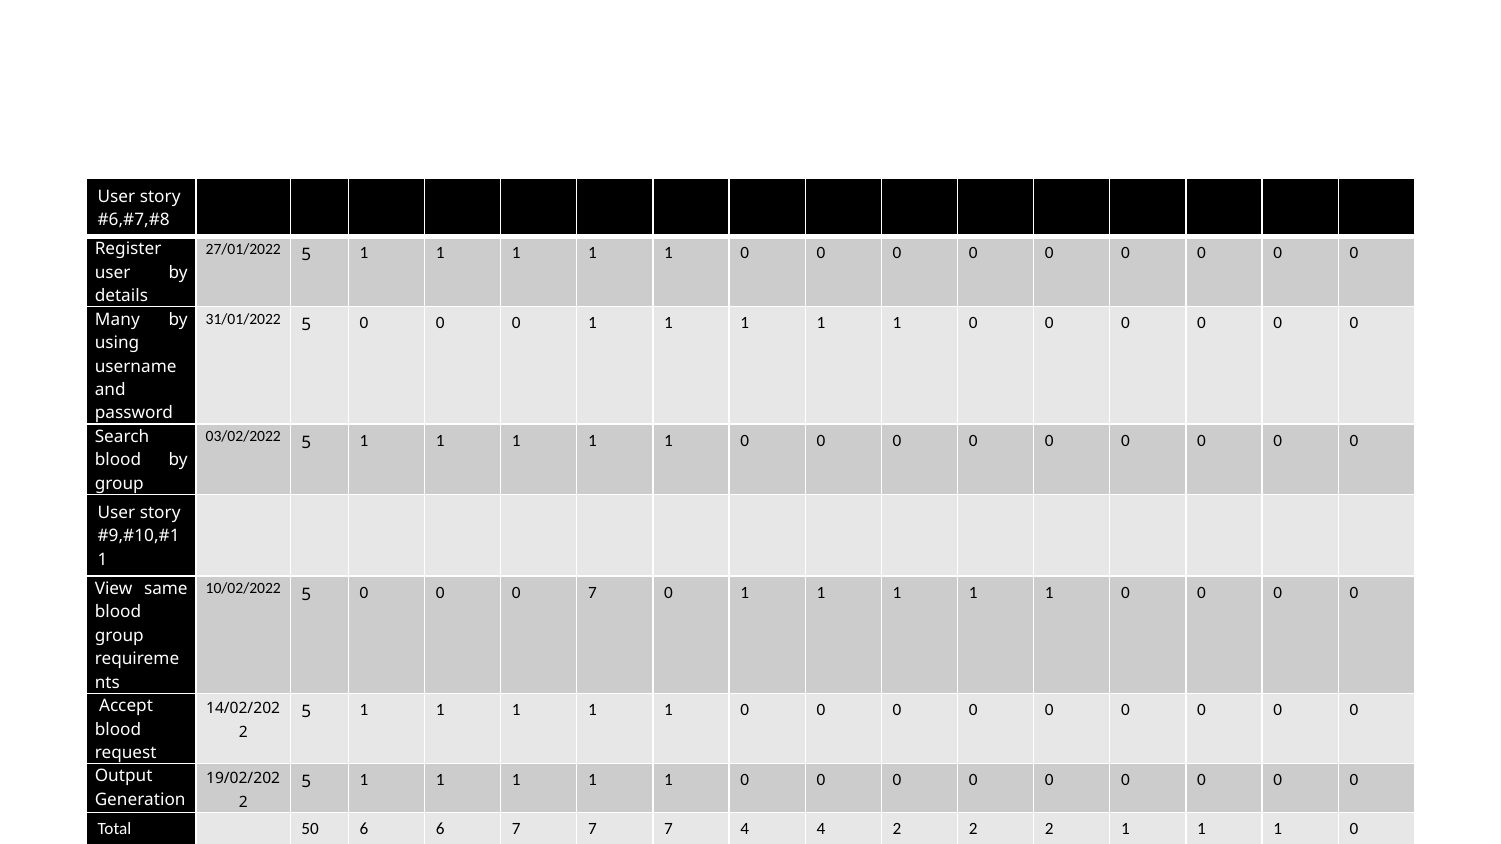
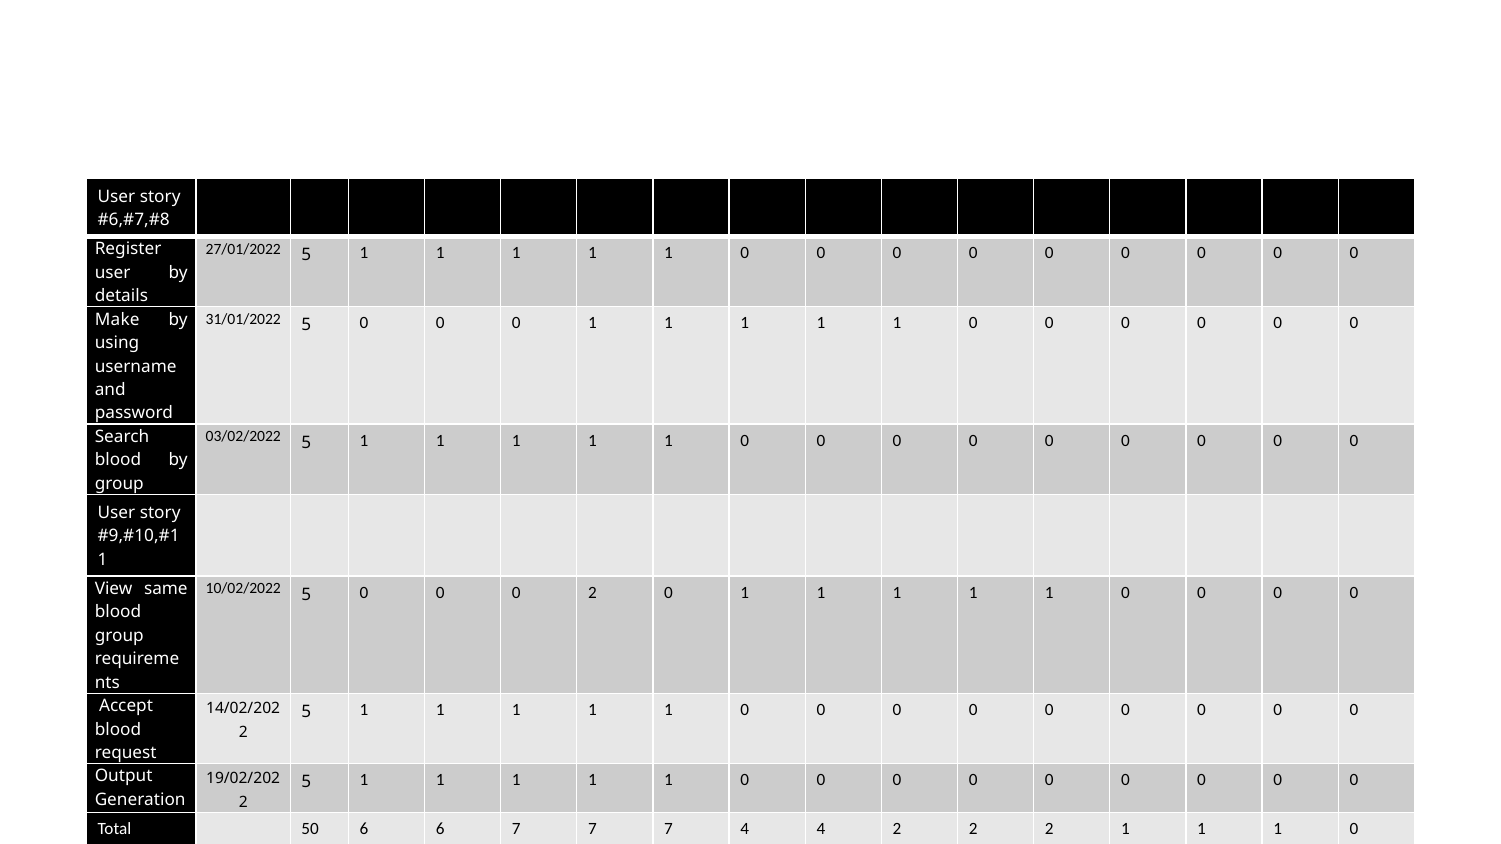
Many: Many -> Make (117, 320)
0 7: 7 -> 2 (592, 593)
